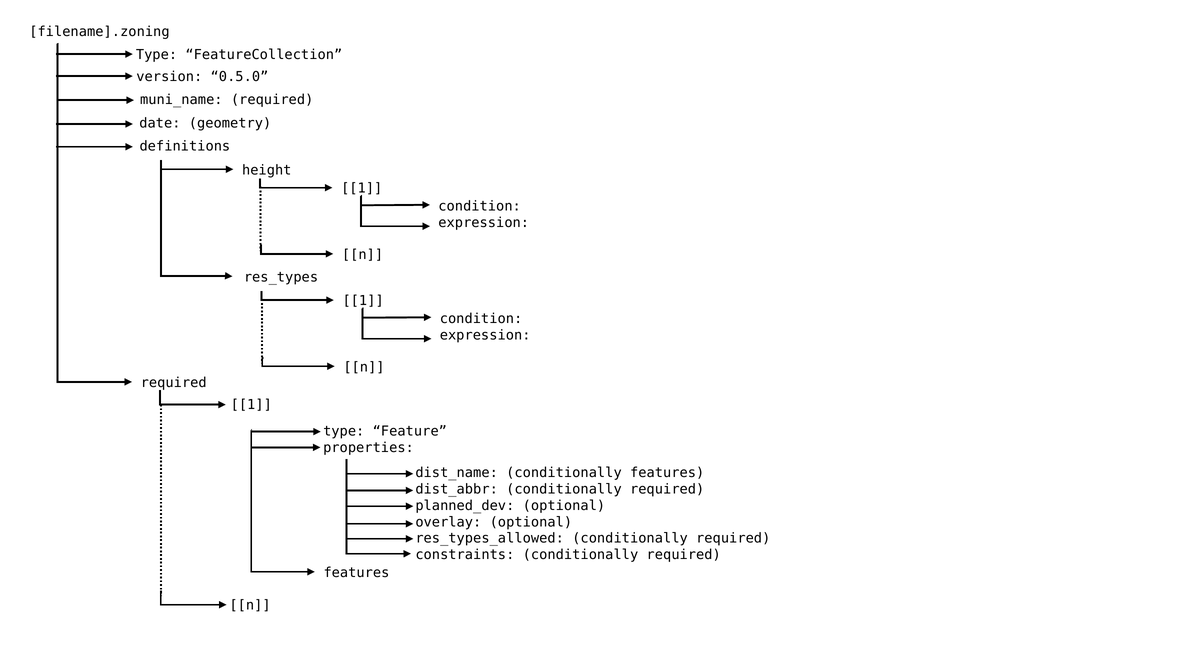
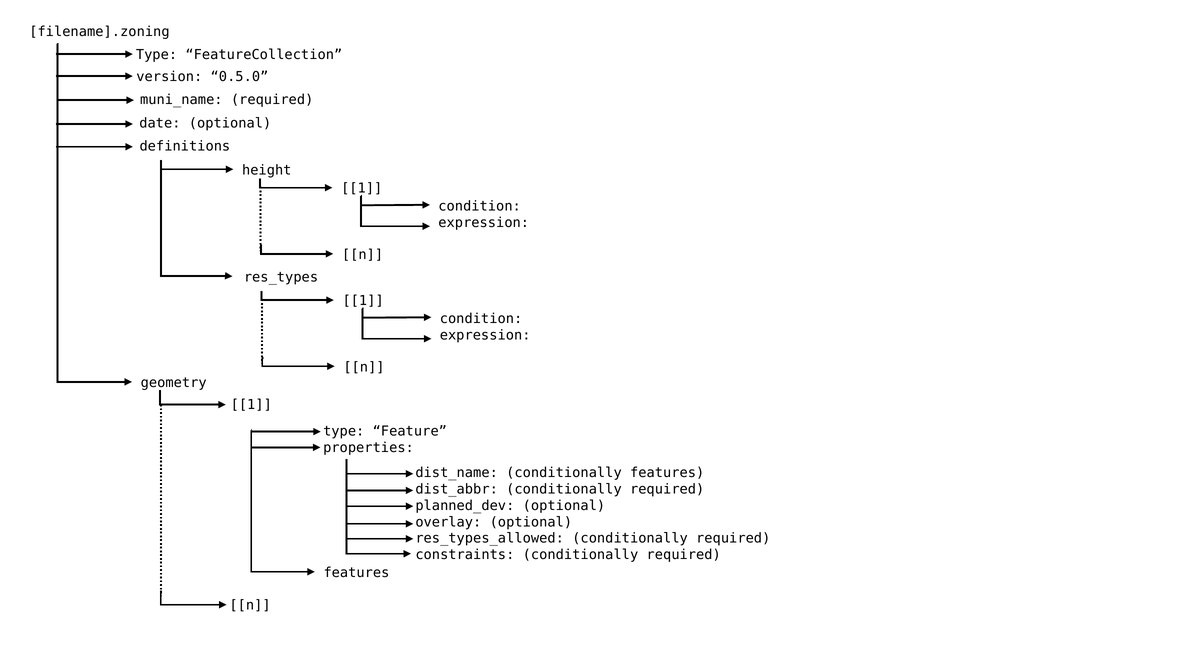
date geometry: geometry -> optional (230, 123)
required: required -> geometry (174, 383)
